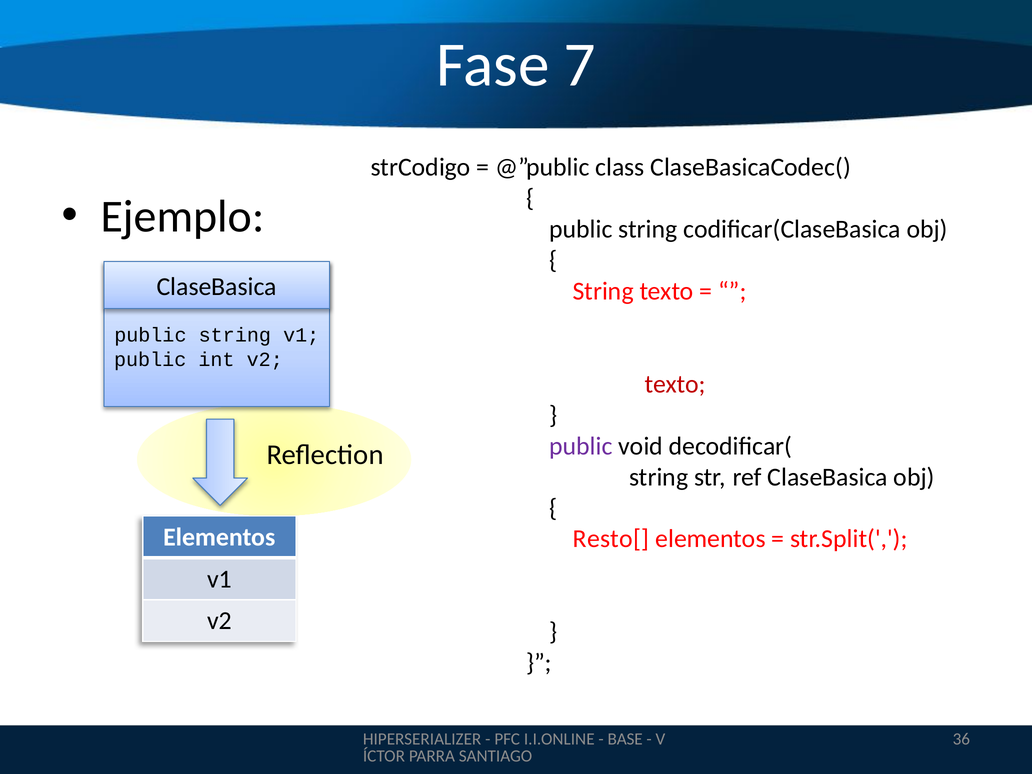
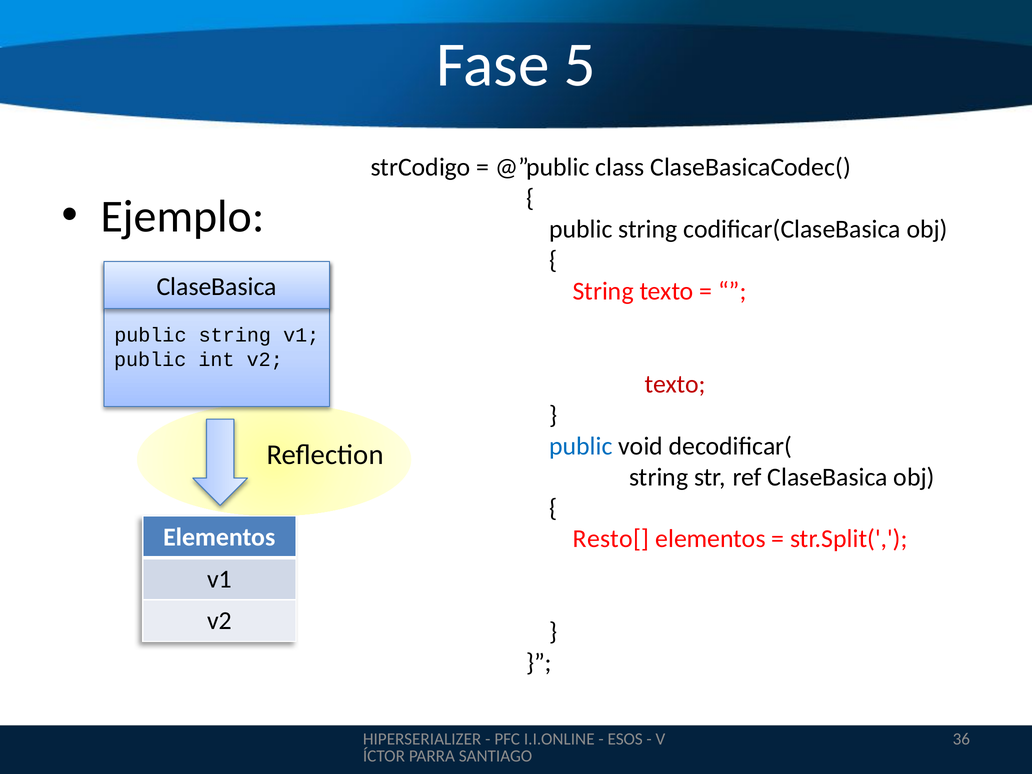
7: 7 -> 5 (580, 65)
public colour: purple -> blue (581, 446)
BASE: BASE -> ESOS (625, 739)
